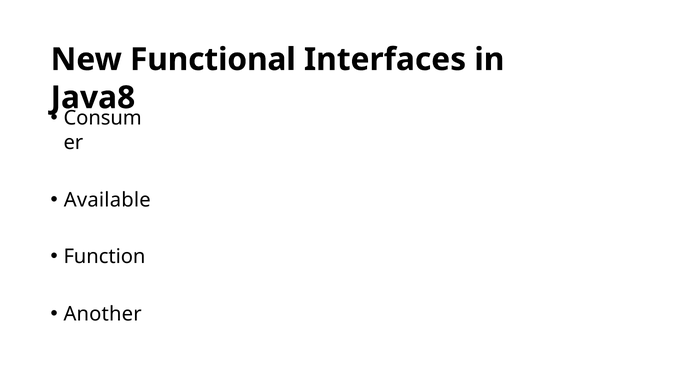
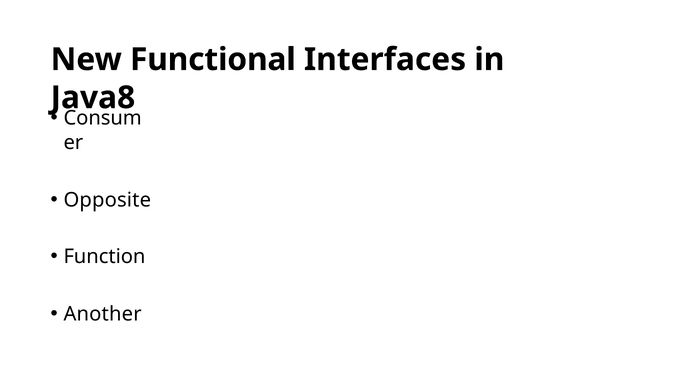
Available: Available -> Opposite (107, 200)
